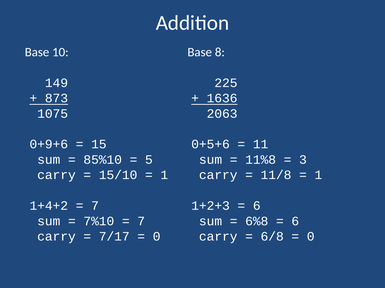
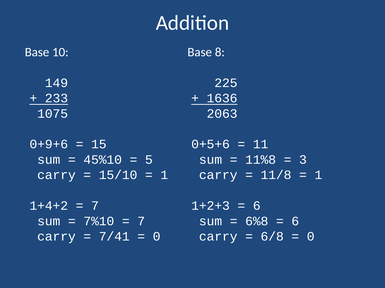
873: 873 -> 233 (56, 98)
85%10: 85%10 -> 45%10 (103, 160)
7/17: 7/17 -> 7/41 (114, 237)
